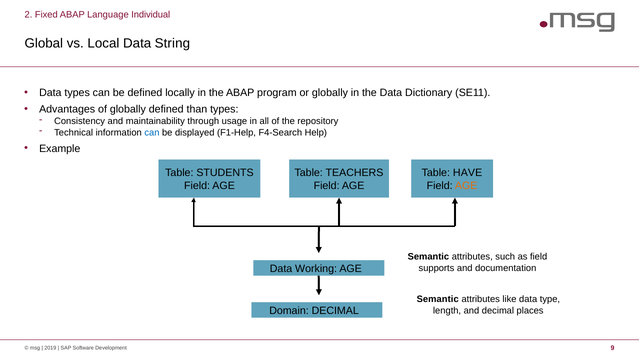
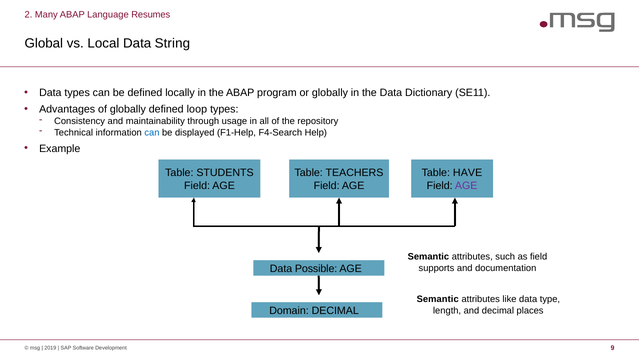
Fixed: Fixed -> Many (46, 15)
Individual: Individual -> Resumes (151, 15)
than: than -> loop (197, 110)
AGE colour: orange -> purple (466, 186)
Working: Working -> Possible (316, 269)
